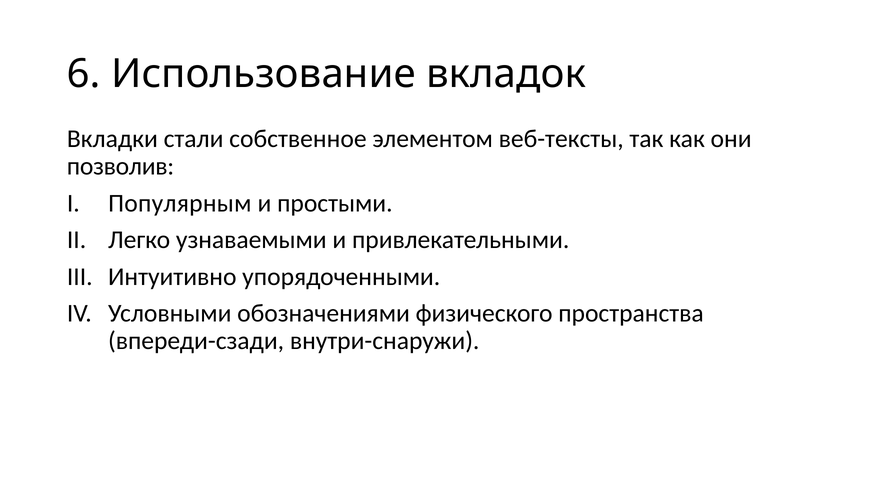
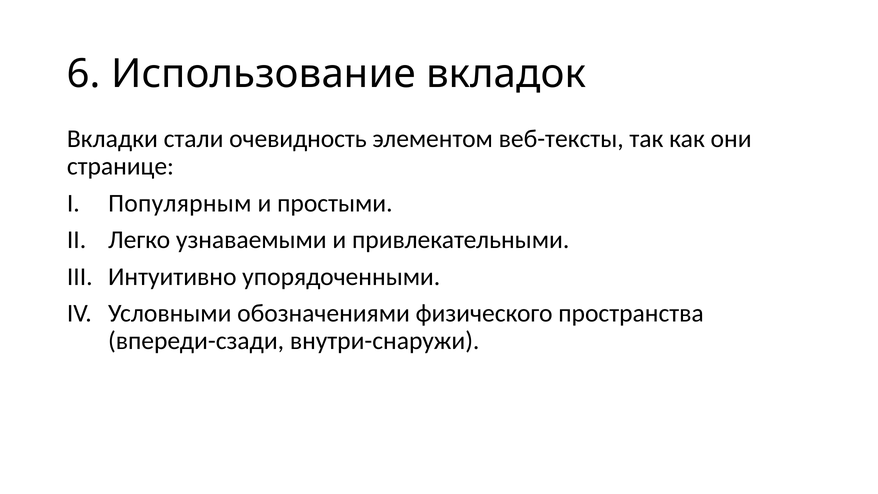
собственное: собственное -> очевидность (298, 139)
позволив: позволив -> странице (120, 166)
